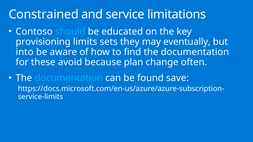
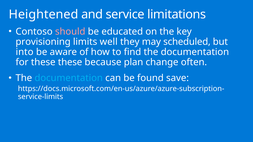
Constrained: Constrained -> Heightened (44, 15)
should colour: light blue -> pink (70, 32)
sets: sets -> well (109, 42)
eventually: eventually -> scheduled (187, 42)
these avoid: avoid -> these (70, 62)
